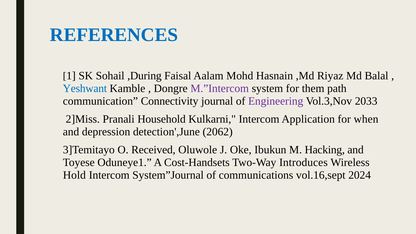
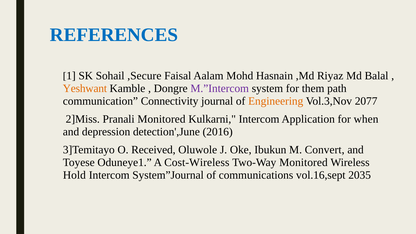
,During: ,During -> ,Secure (144, 76)
Yeshwant colour: blue -> orange (85, 88)
Engineering colour: purple -> orange (276, 101)
2033: 2033 -> 2077 (366, 101)
Pranali Household: Household -> Monitored (161, 119)
2062: 2062 -> 2016 (218, 132)
Hacking: Hacking -> Convert (325, 150)
Cost-Handsets: Cost-Handsets -> Cost-Wireless (197, 162)
Two-Way Introduces: Introduces -> Monitored (303, 162)
2024: 2024 -> 2035 (360, 175)
